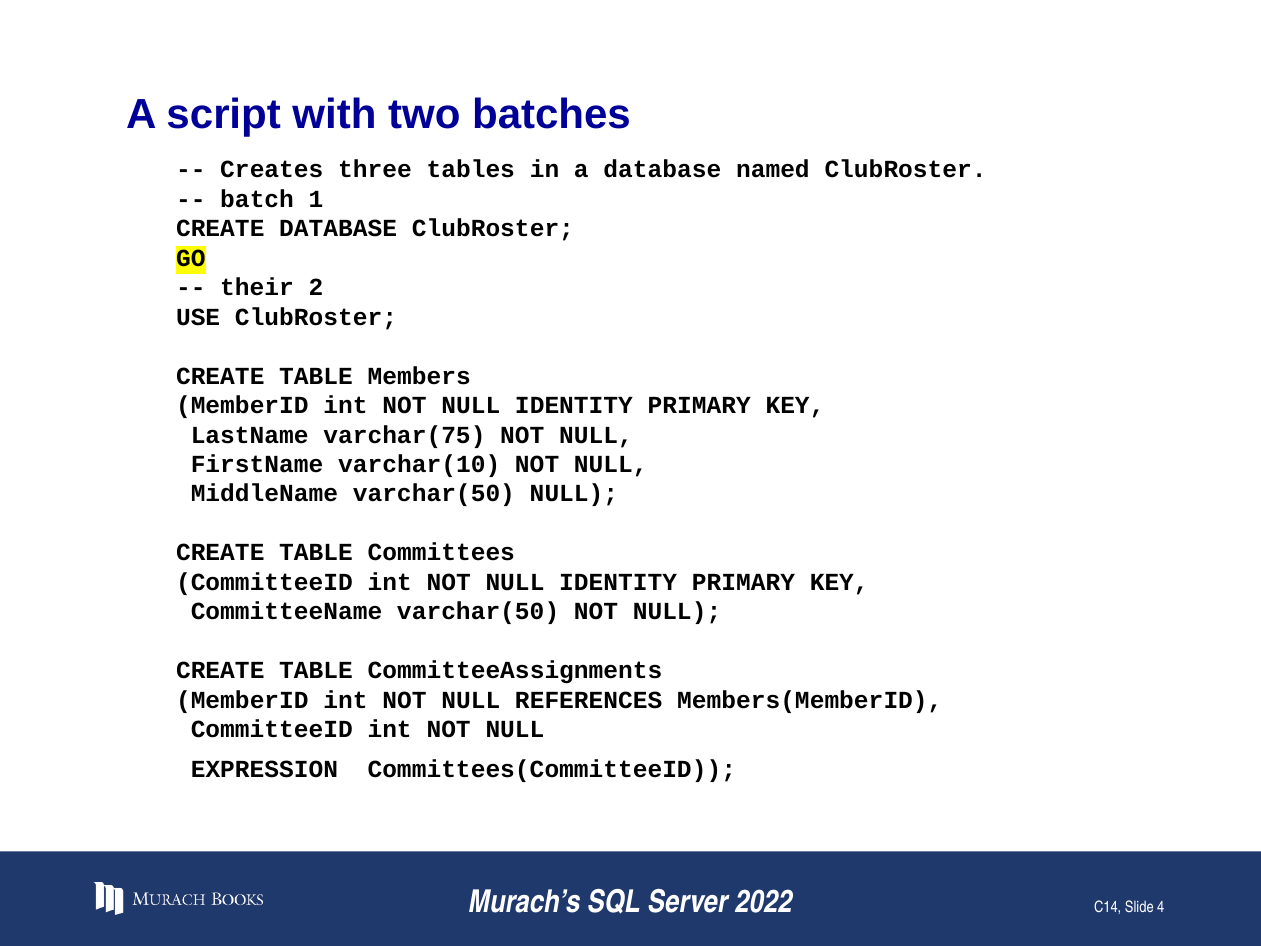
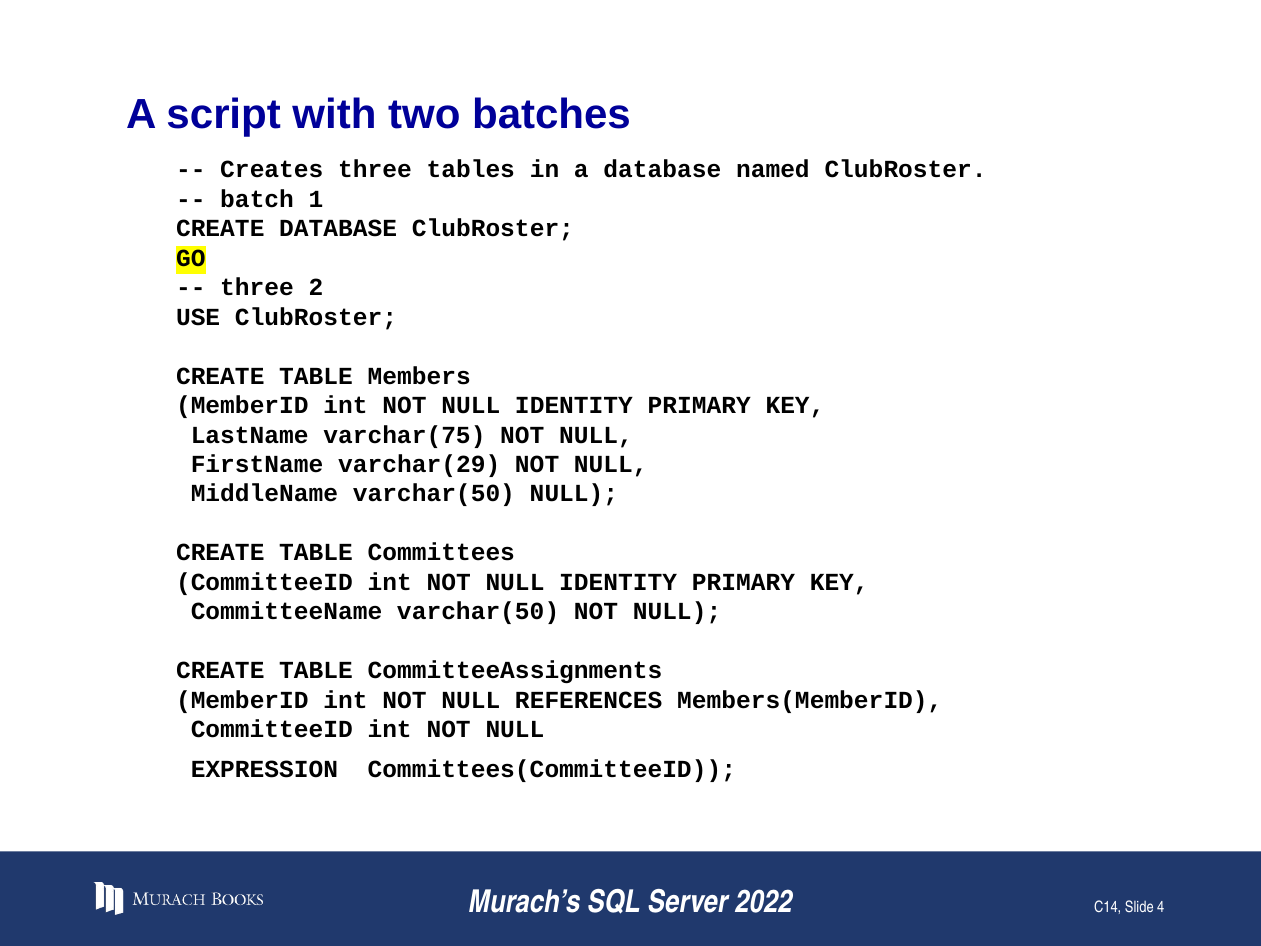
their: their -> three (257, 288)
varchar(10: varchar(10 -> varchar(29 (419, 464)
